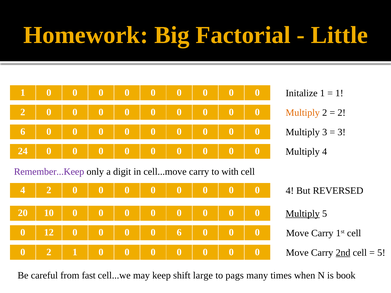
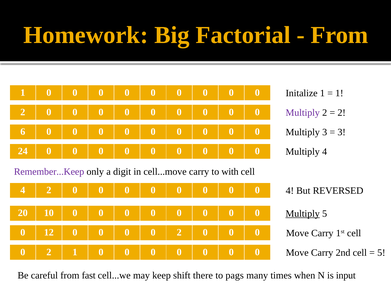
Little: Little -> From (340, 35)
Multiply colour: orange -> purple (303, 113)
0 0 6: 6 -> 2 (179, 233)
2nd underline: present -> none (343, 253)
large: large -> there (203, 276)
book: book -> input (346, 276)
